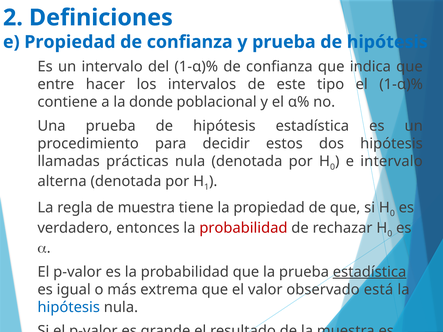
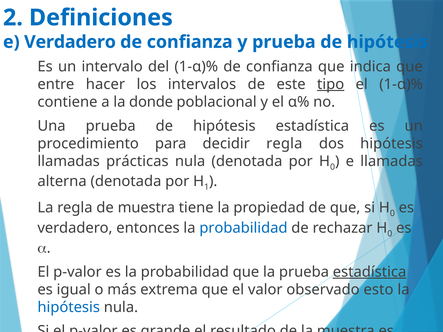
e Propiedad: Propiedad -> Verdadero (70, 42)
tipo underline: none -> present (331, 84)
decidir estos: estos -> regla (284, 144)
e intervalo: intervalo -> llamadas (392, 161)
probabilidad colour: red -> blue (243, 228)
está: está -> esto (379, 290)
